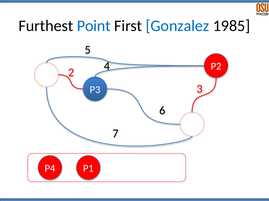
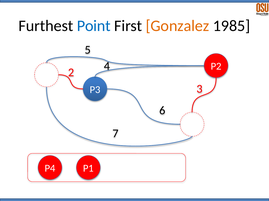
Gonzalez colour: blue -> orange (177, 26)
